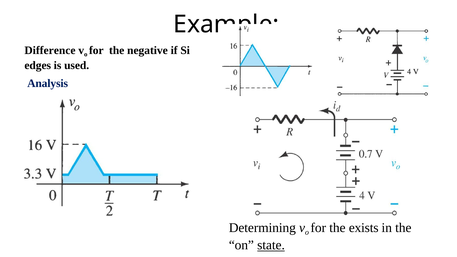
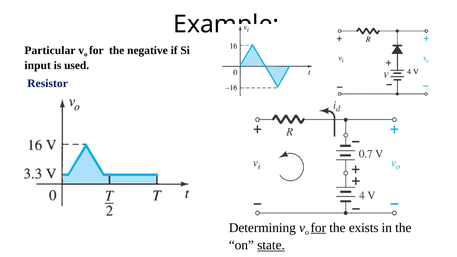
Difference: Difference -> Particular (50, 51)
edges: edges -> input (38, 66)
Analysis: Analysis -> Resistor (48, 83)
for underline: none -> present (318, 228)
